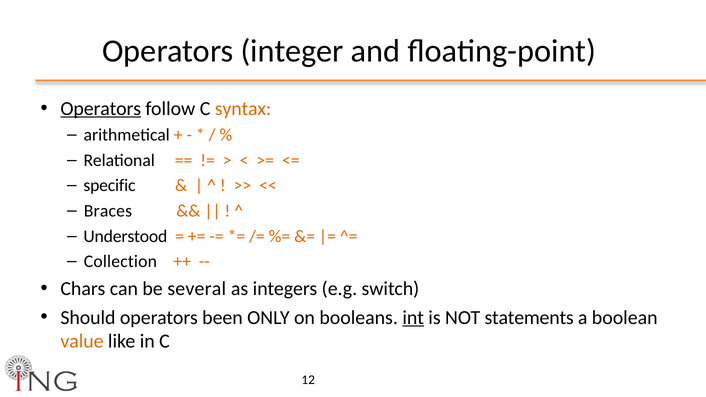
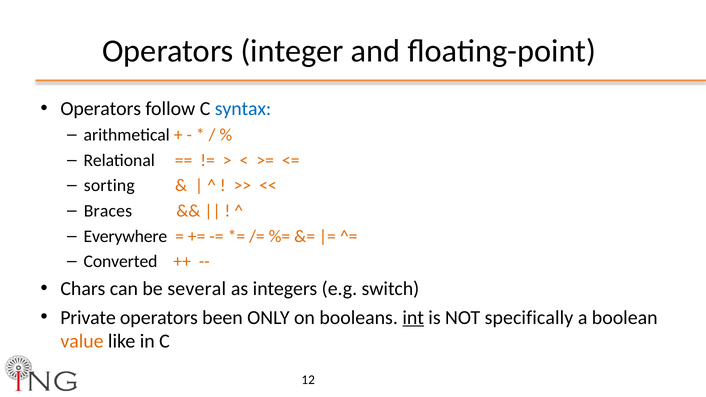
Operators underline: present -> none (101, 109)
syntax colour: orange -> blue (243, 109)
specific: specific -> sorting (109, 186)
Understood: Understood -> Everywhere (125, 236)
Collection: Collection -> Converted (121, 262)
Should: Should -> Private (88, 318)
statements: statements -> specifically (529, 318)
